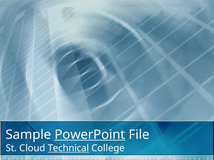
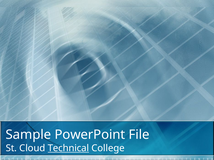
PowerPoint underline: present -> none (90, 135)
